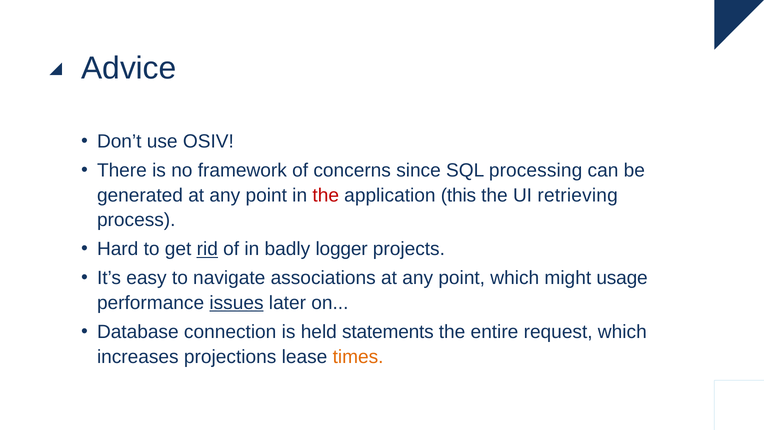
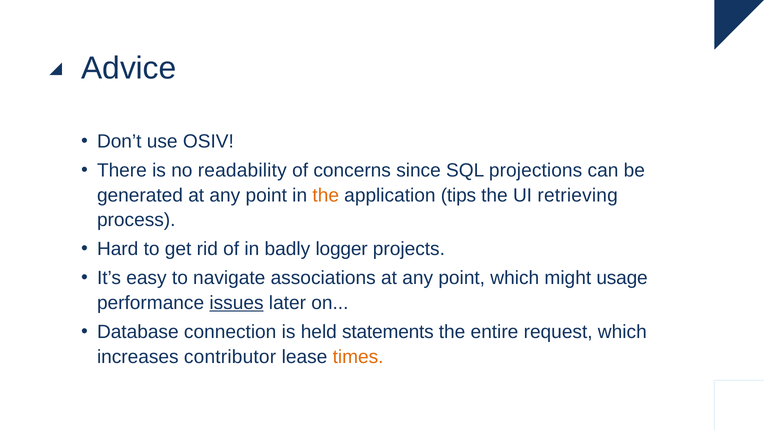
framework: framework -> readability (242, 170)
processing: processing -> projections (536, 170)
the colour: red -> orange (326, 195)
this: this -> tips (458, 195)
rid underline: present -> none (207, 249)
projections: projections -> contributor (230, 357)
